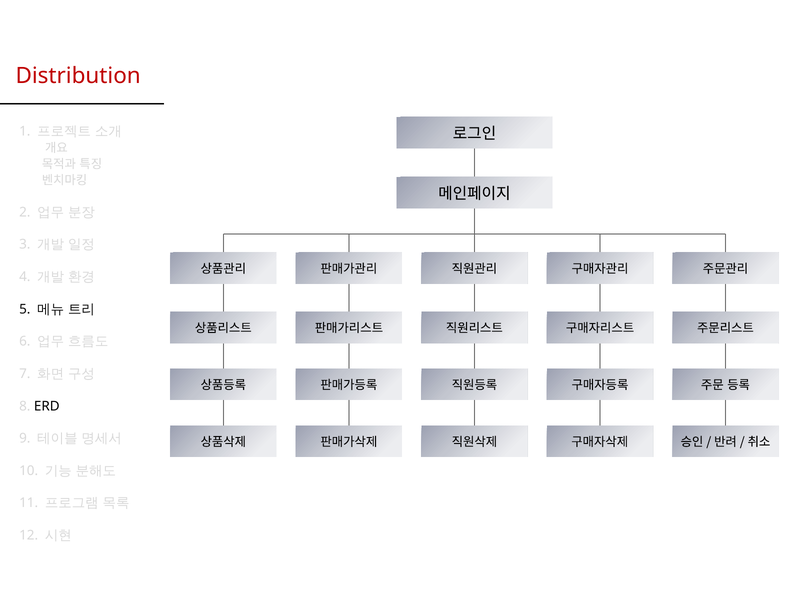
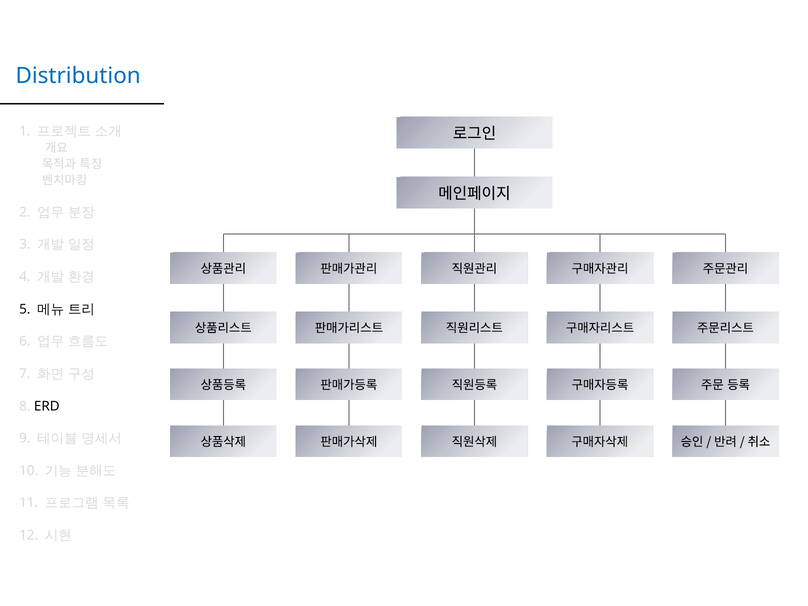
Distribution colour: red -> blue (78, 76)
